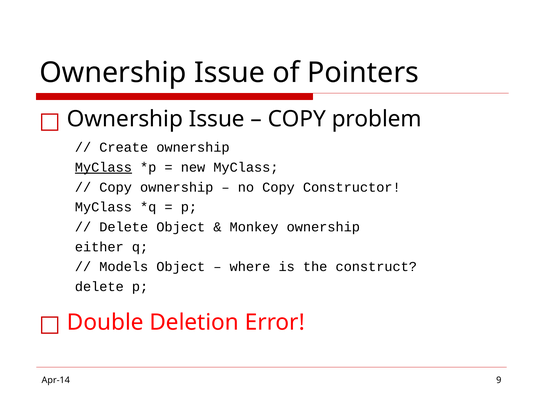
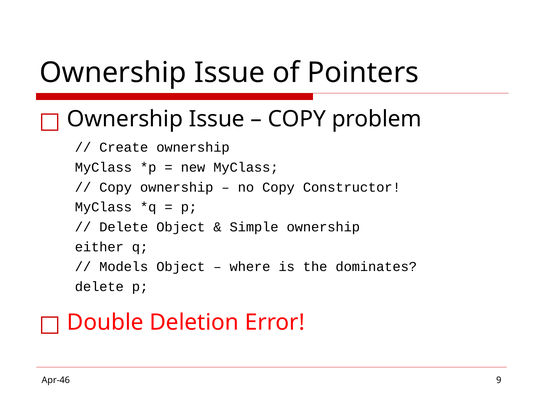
MyClass underline: present -> none (103, 167)
Monkey: Monkey -> Simple (254, 227)
construct: construct -> dominates (376, 266)
Apr-14: Apr-14 -> Apr-46 (56, 380)
